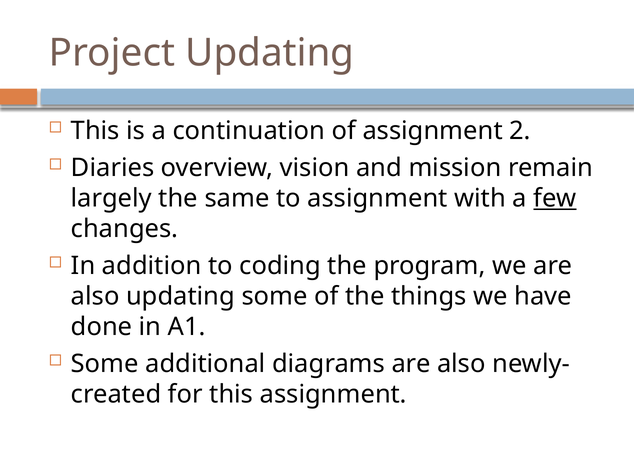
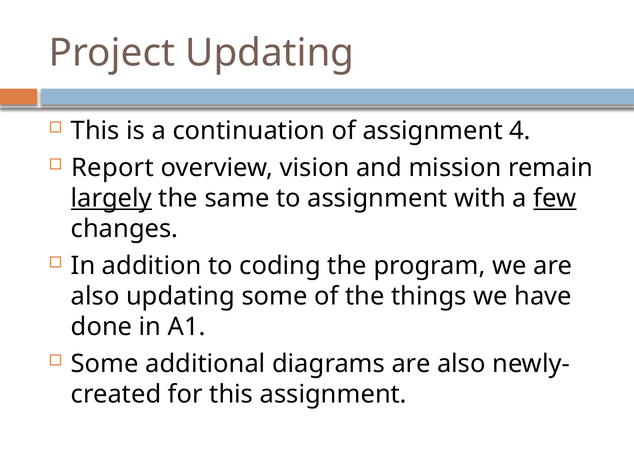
2: 2 -> 4 (520, 131)
Diaries: Diaries -> Report (113, 168)
largely underline: none -> present (111, 199)
